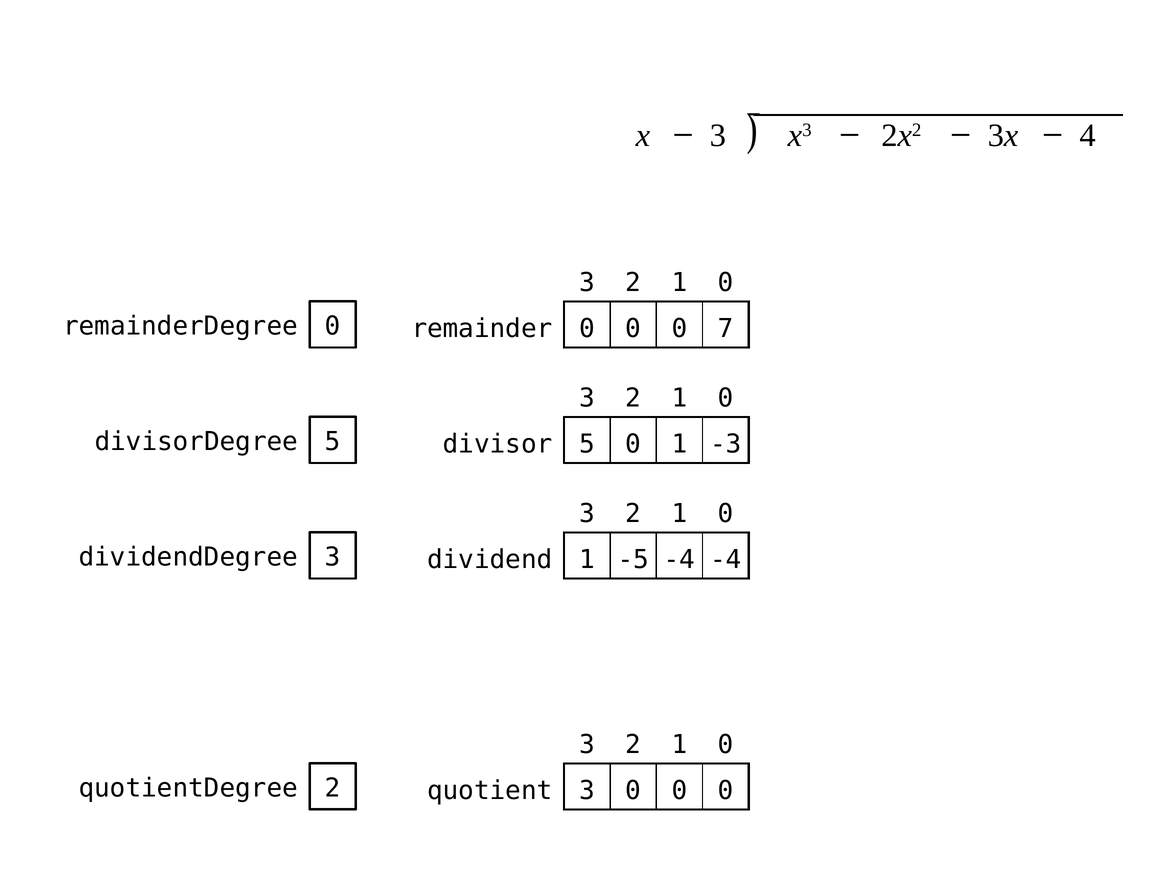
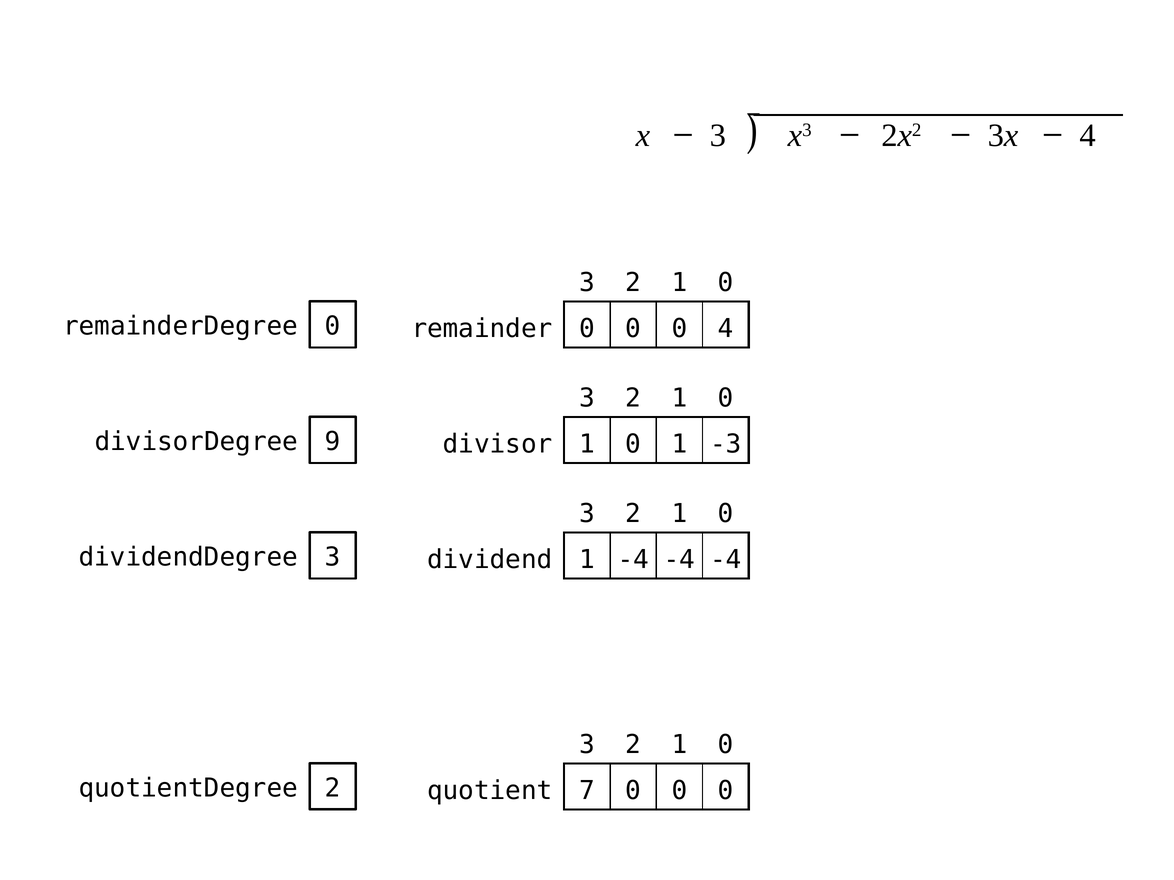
0 7: 7 -> 4 (726, 329)
divisorDegree 5: 5 -> 9 (333, 442)
divisor 5: 5 -> 1 (587, 444)
1 -5: -5 -> -4 (633, 560)
quotient 3: 3 -> 7 (587, 791)
